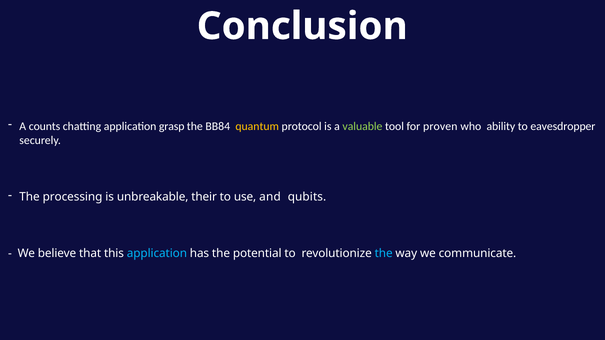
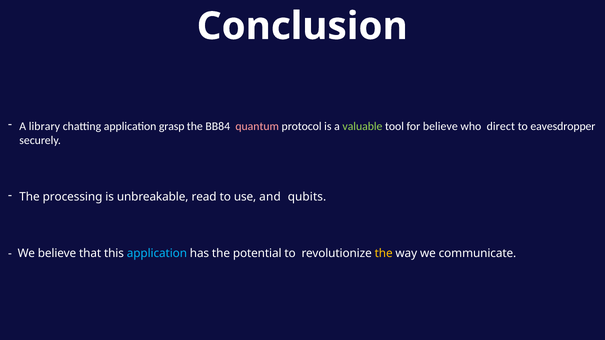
counts: counts -> library (44, 127)
quantum colour: yellow -> pink (257, 127)
for proven: proven -> believe (440, 127)
ability: ability -> direct (501, 127)
their: their -> read (204, 197)
the colour: light blue -> yellow (384, 254)
